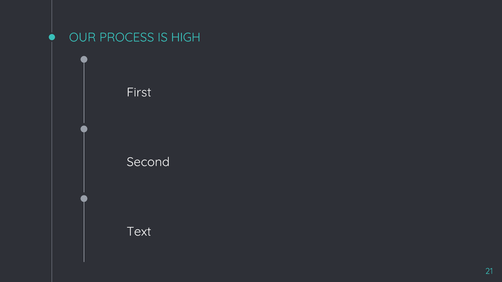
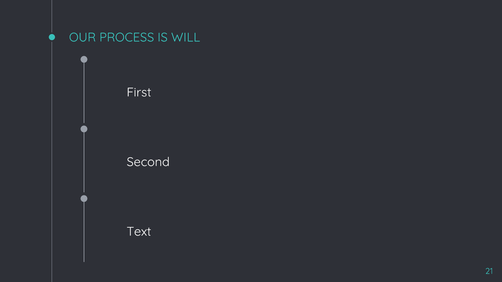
HIGH: HIGH -> WILL (186, 37)
